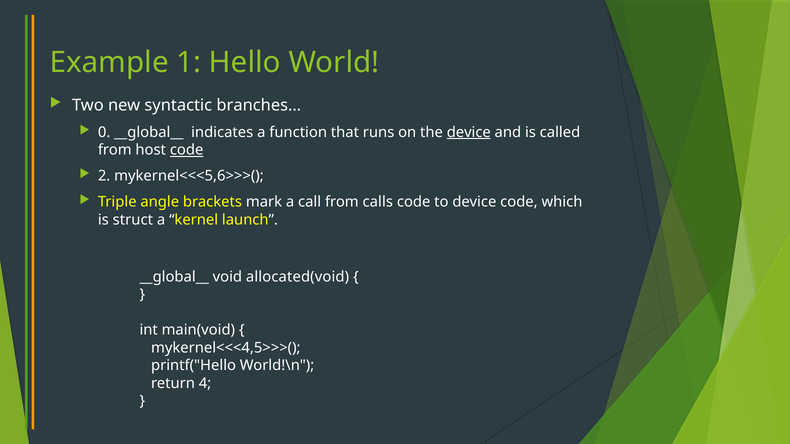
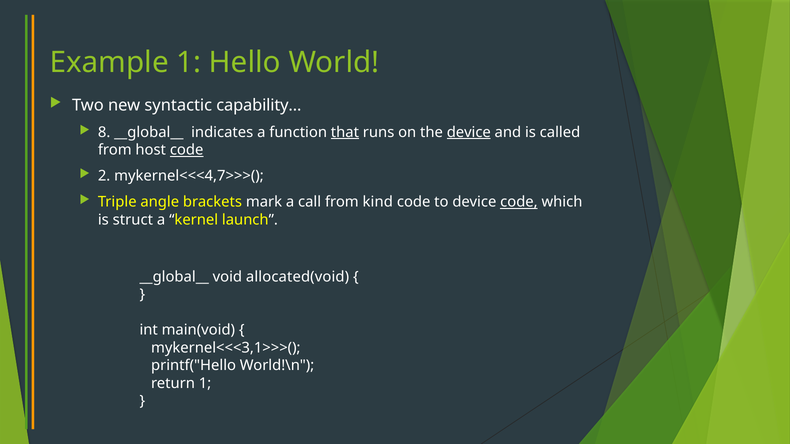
branches…: branches… -> capability… (259, 106)
0: 0 -> 8 (104, 132)
that underline: none -> present (345, 132)
mykernel<<<5,6>>>(: mykernel<<<5,6>>>( -> mykernel<<<4,7>>>( (189, 176)
calls: calls -> kind (378, 202)
code underline: none -> present (519, 202)
mykernel<<<4,5>>>(: mykernel<<<4,5>>>( -> mykernel<<<3,1>>>( (226, 348)
return 4: 4 -> 1 (205, 384)
